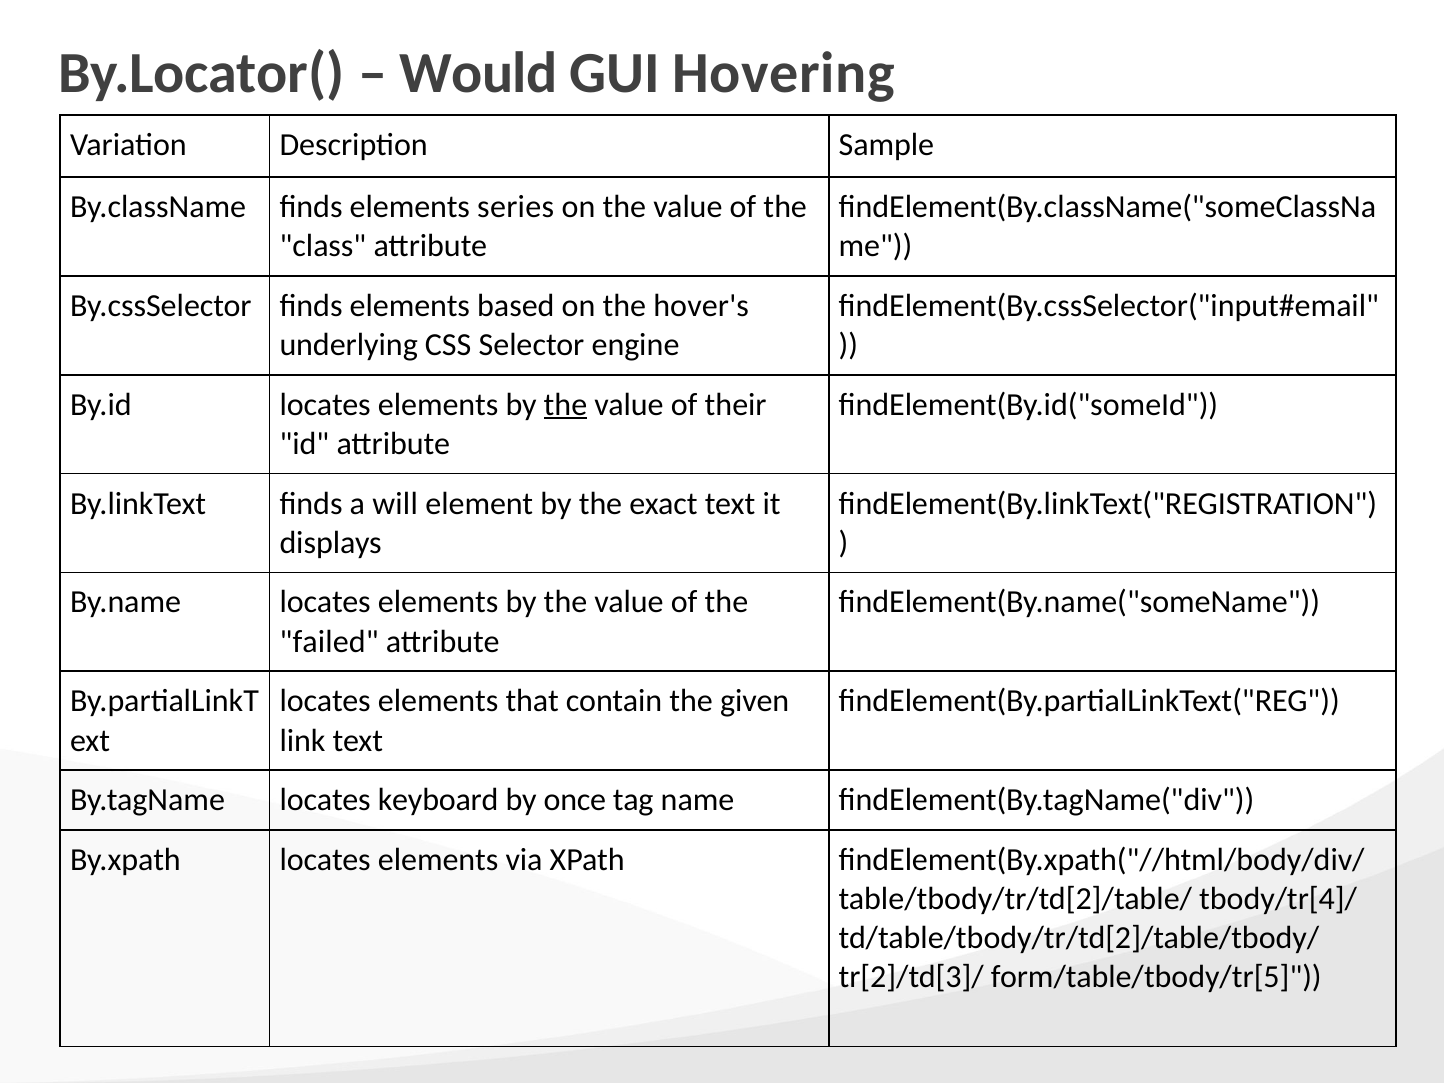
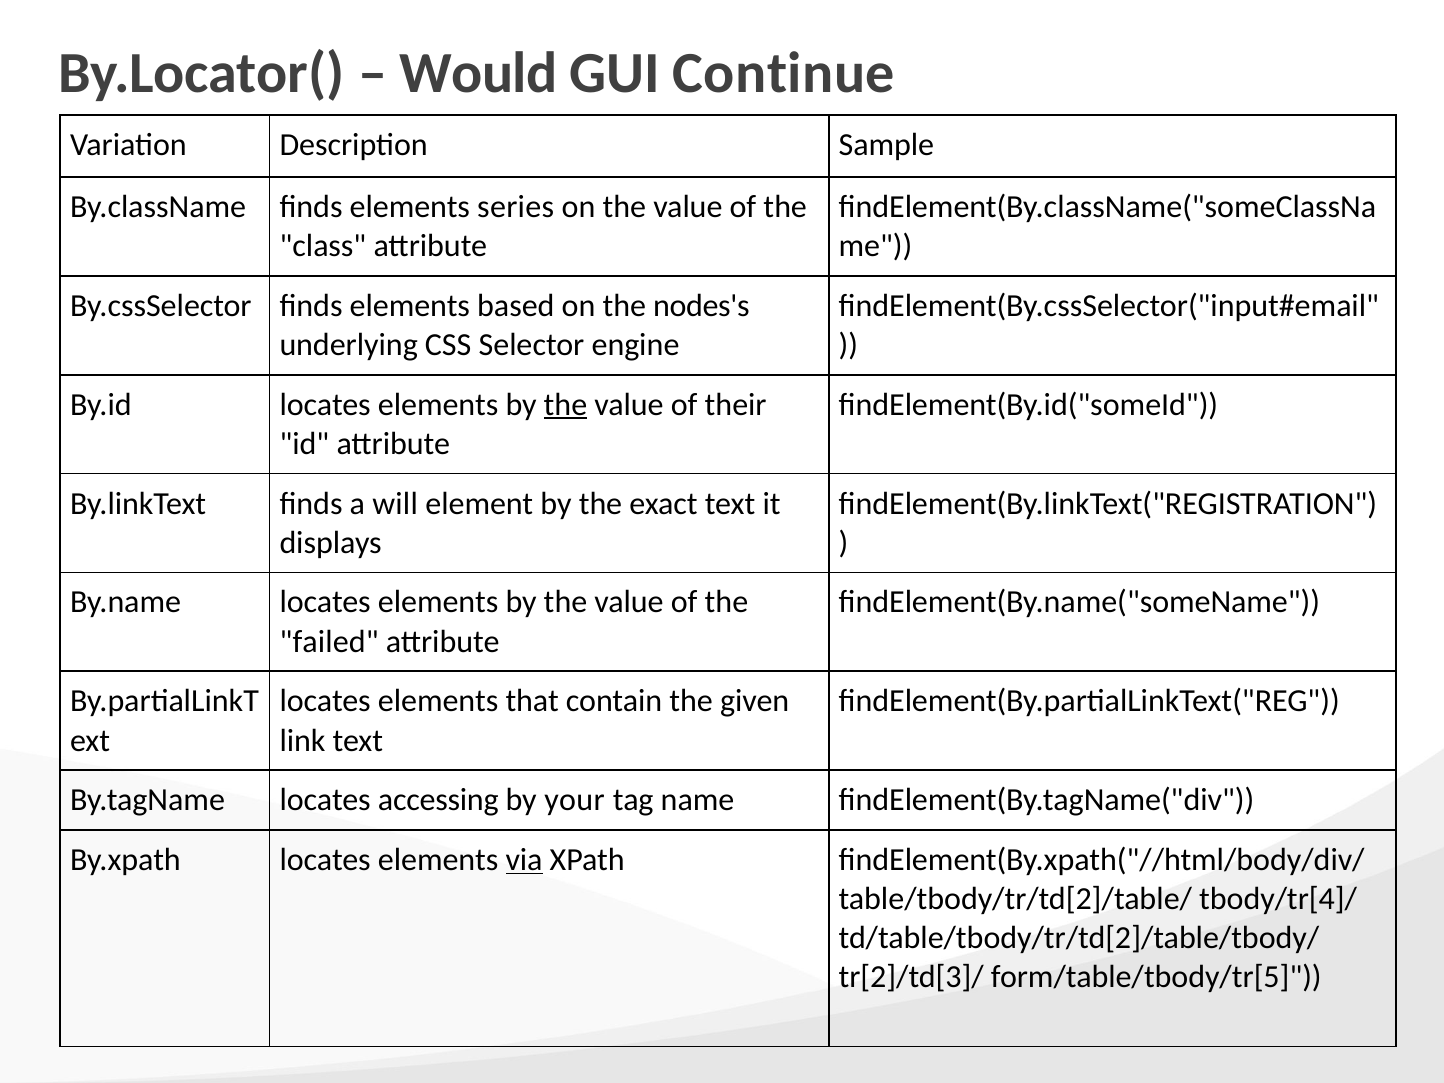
Hovering: Hovering -> Continue (784, 74)
hover's: hover's -> nodes's (701, 306)
keyboard: keyboard -> accessing (438, 800)
once: once -> your (575, 800)
via underline: none -> present (524, 860)
